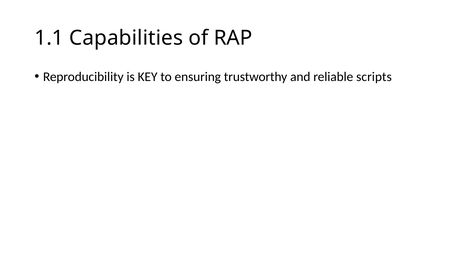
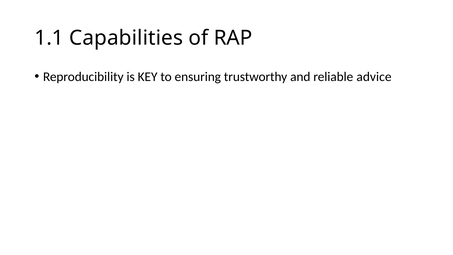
scripts: scripts -> advice (374, 77)
